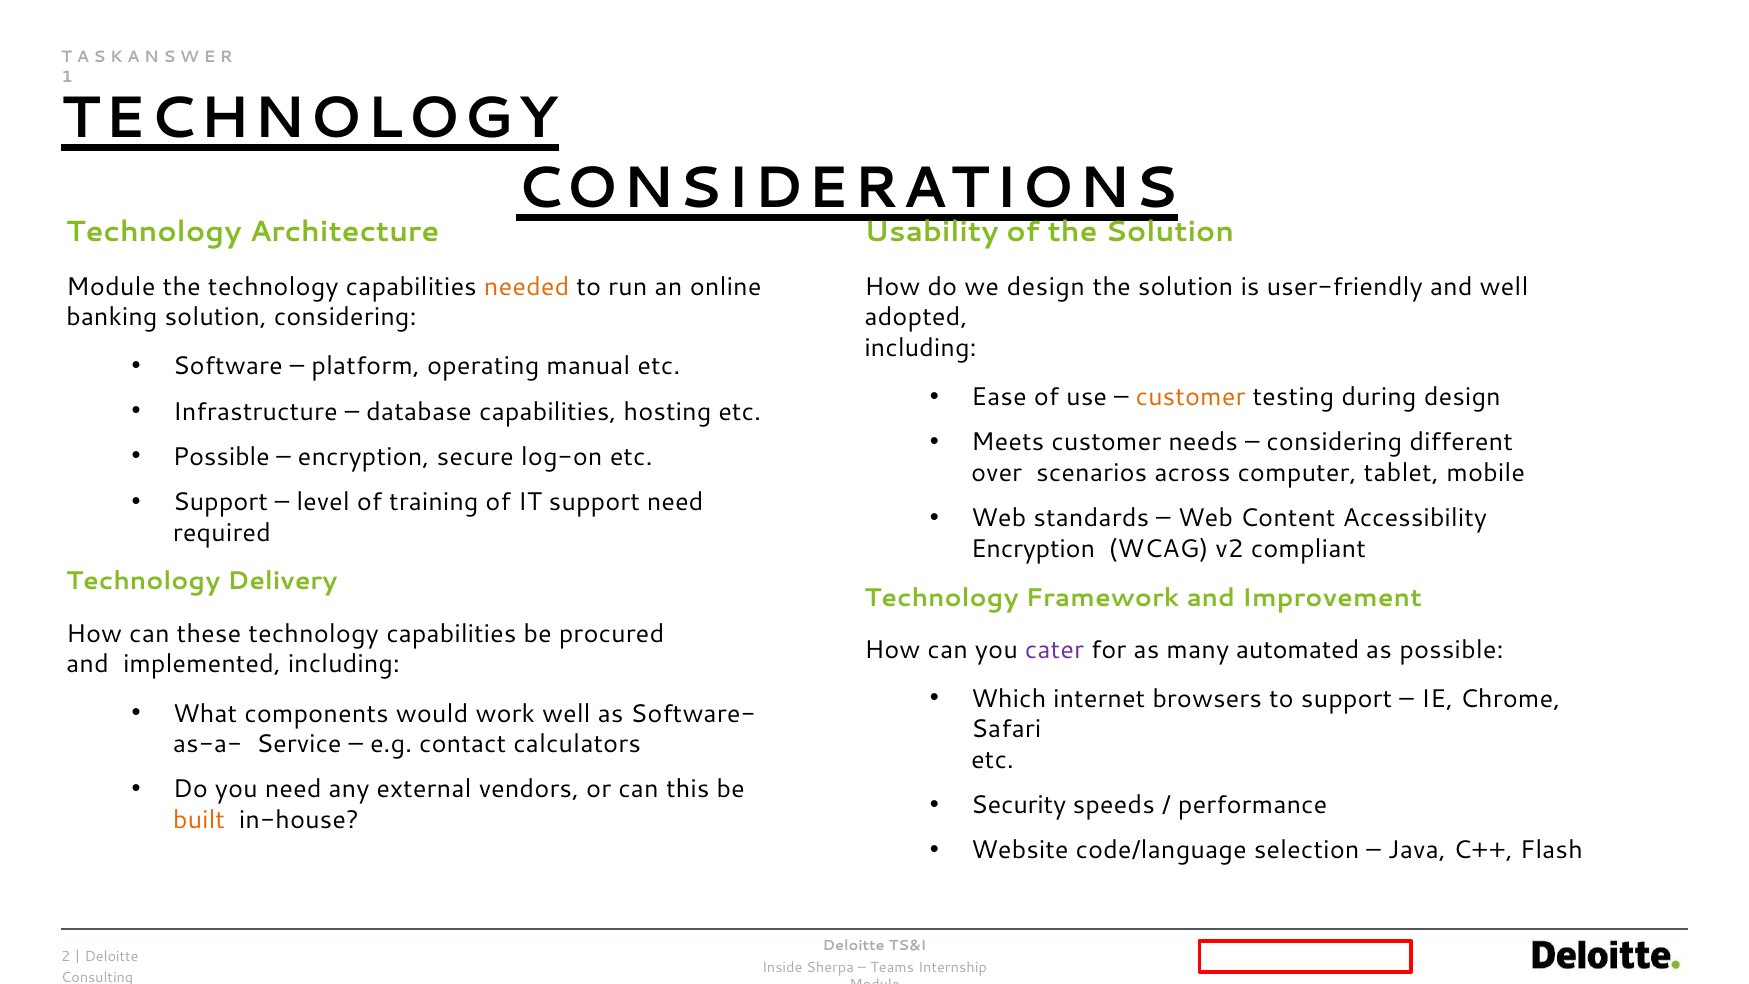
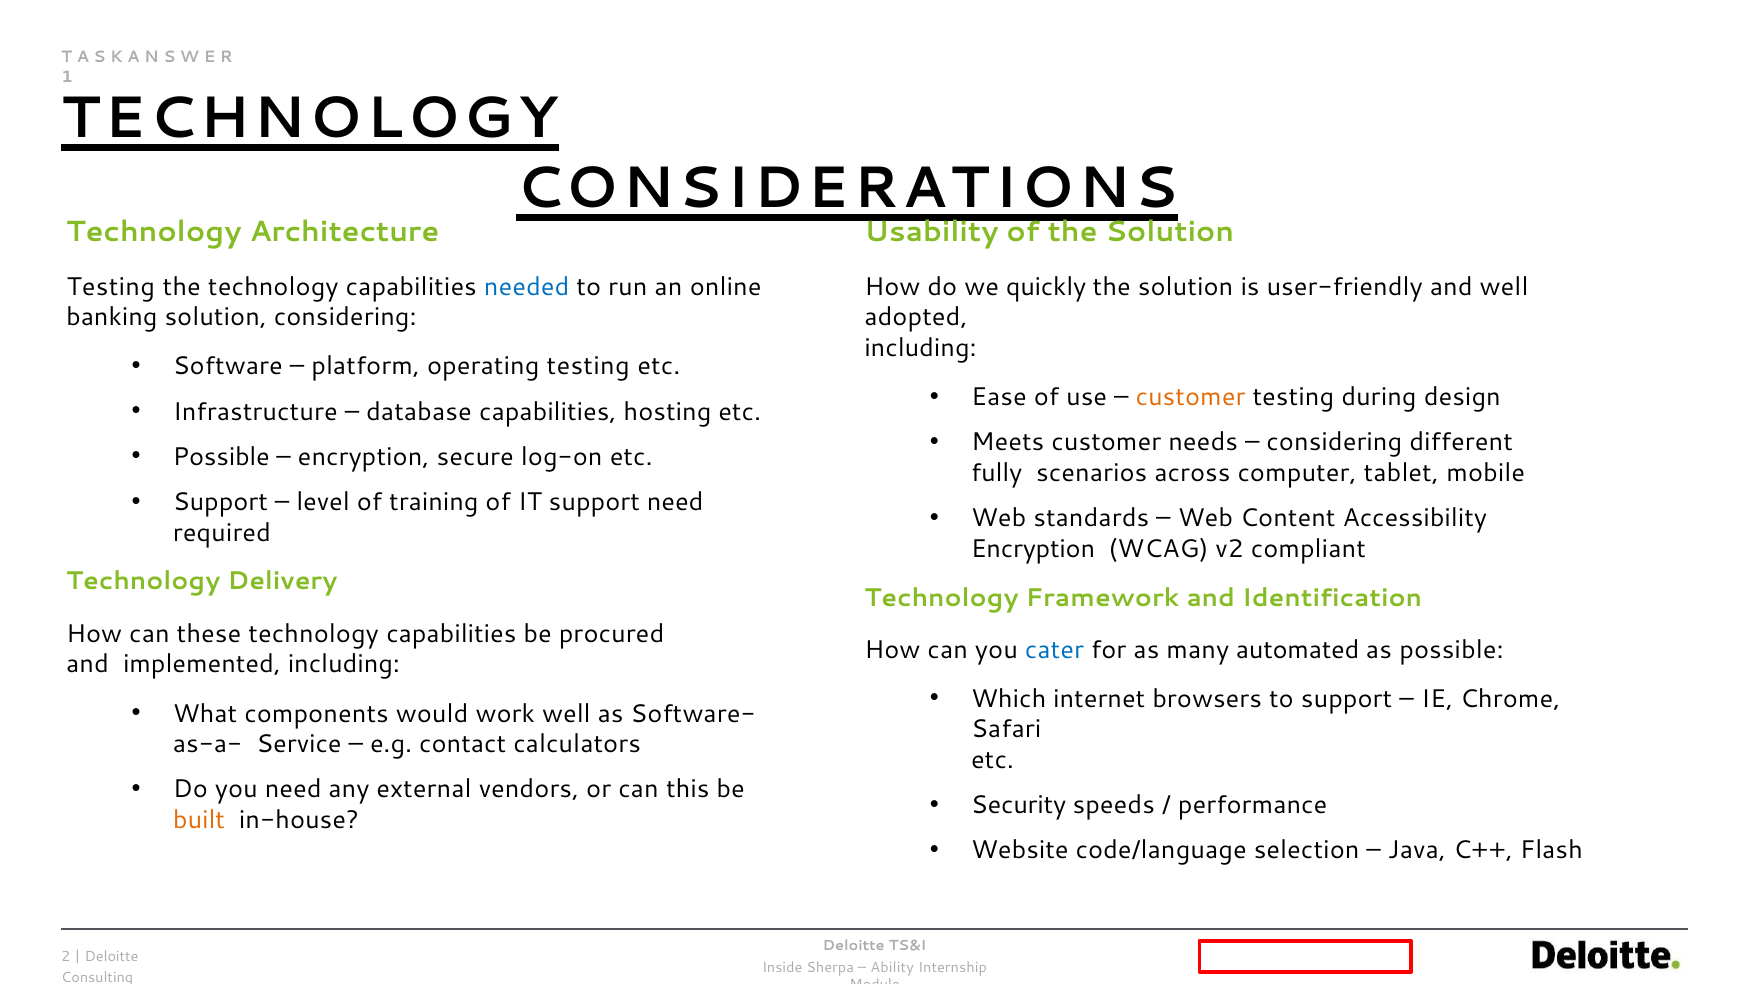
Module: Module -> Testing (111, 287)
needed colour: orange -> blue (527, 287)
we design: design -> quickly (1046, 287)
operating manual: manual -> testing (588, 366)
over: over -> fully (997, 473)
Improvement: Improvement -> Identification (1332, 598)
cater colour: purple -> blue (1055, 650)
Teams: Teams -> Ability (892, 967)
